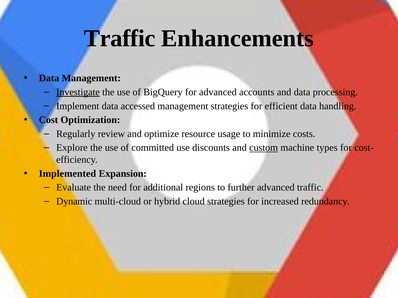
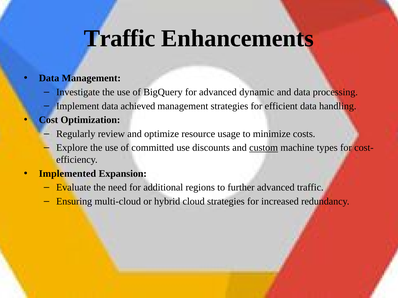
Investigate underline: present -> none (78, 92)
accounts: accounts -> dynamic (257, 92)
accessed: accessed -> achieved (138, 106)
Dynamic: Dynamic -> Ensuring (74, 202)
